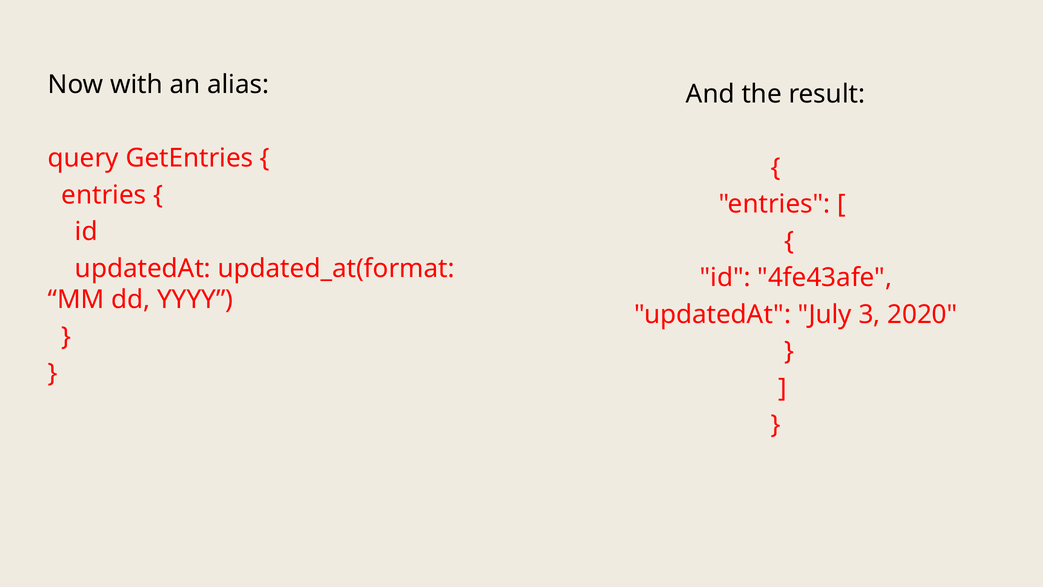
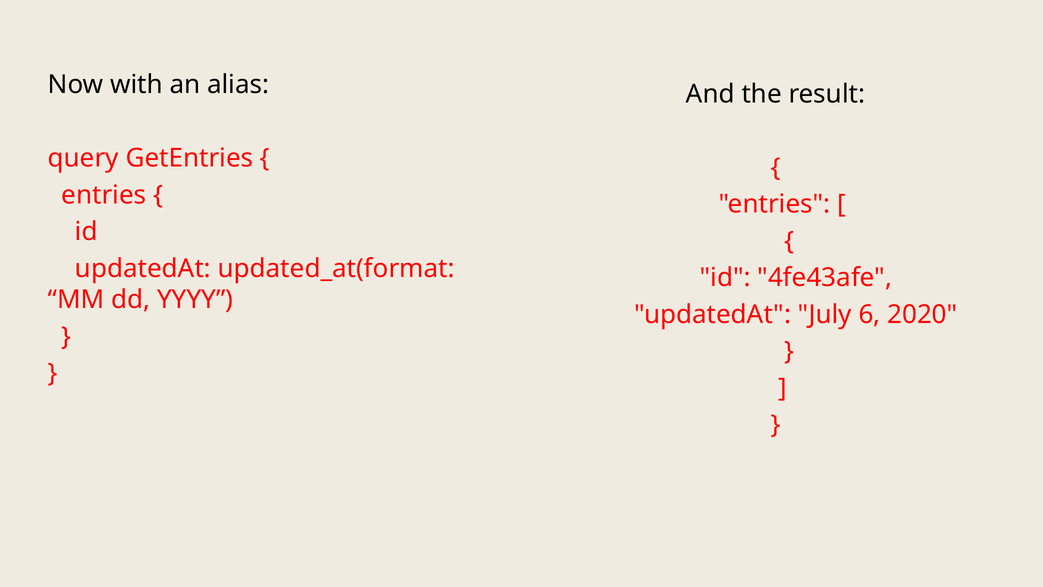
3: 3 -> 6 (869, 314)
